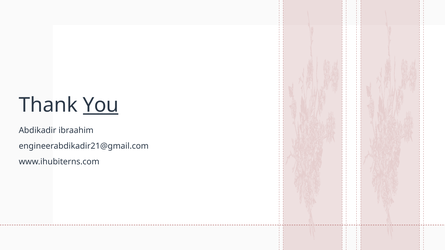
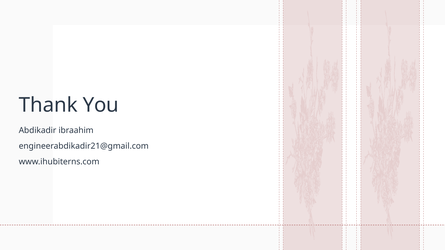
You underline: present -> none (101, 105)
